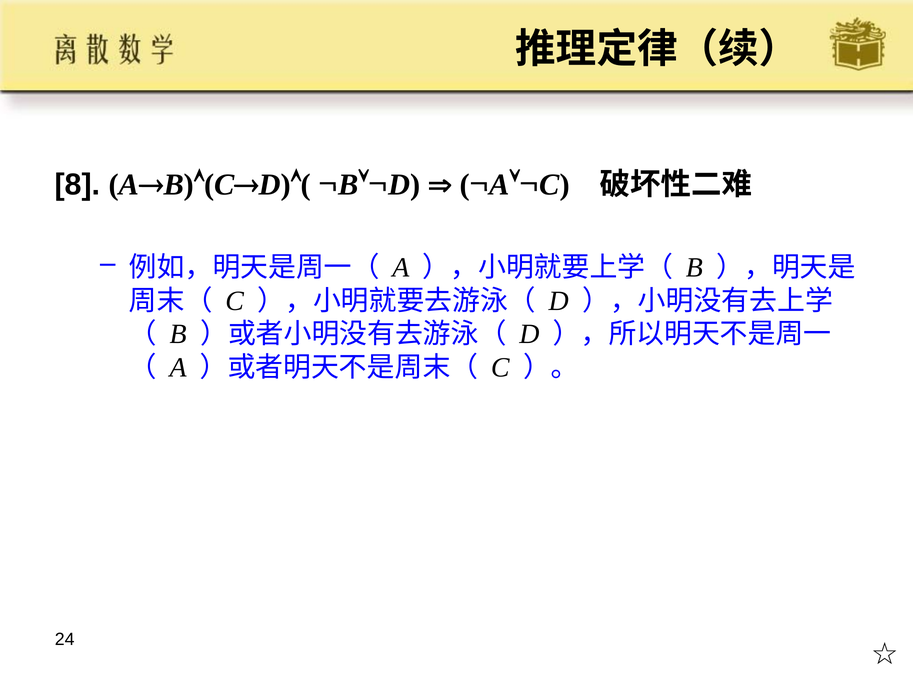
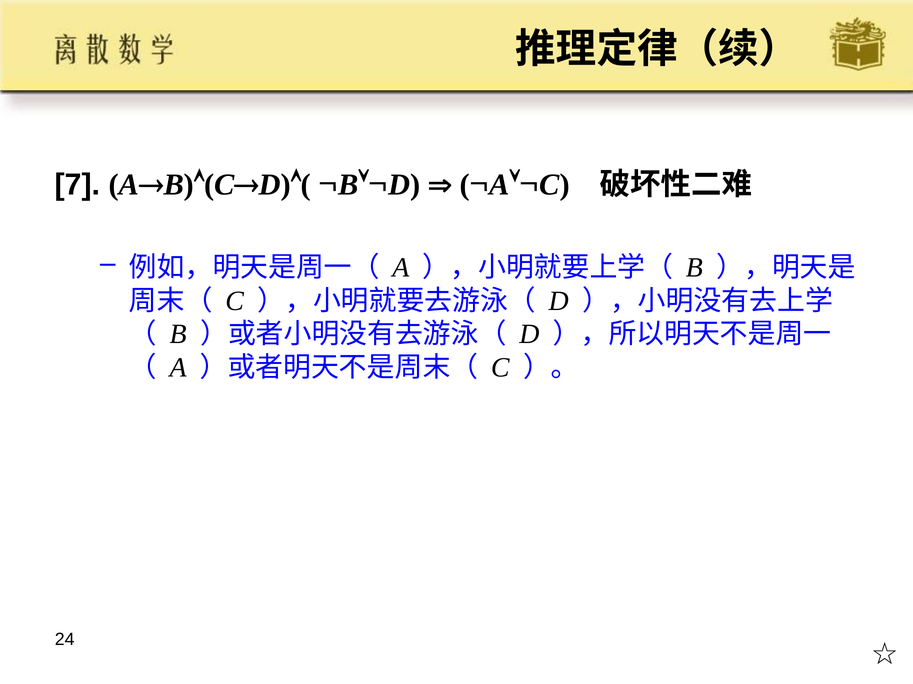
8: 8 -> 7 (78, 185)
